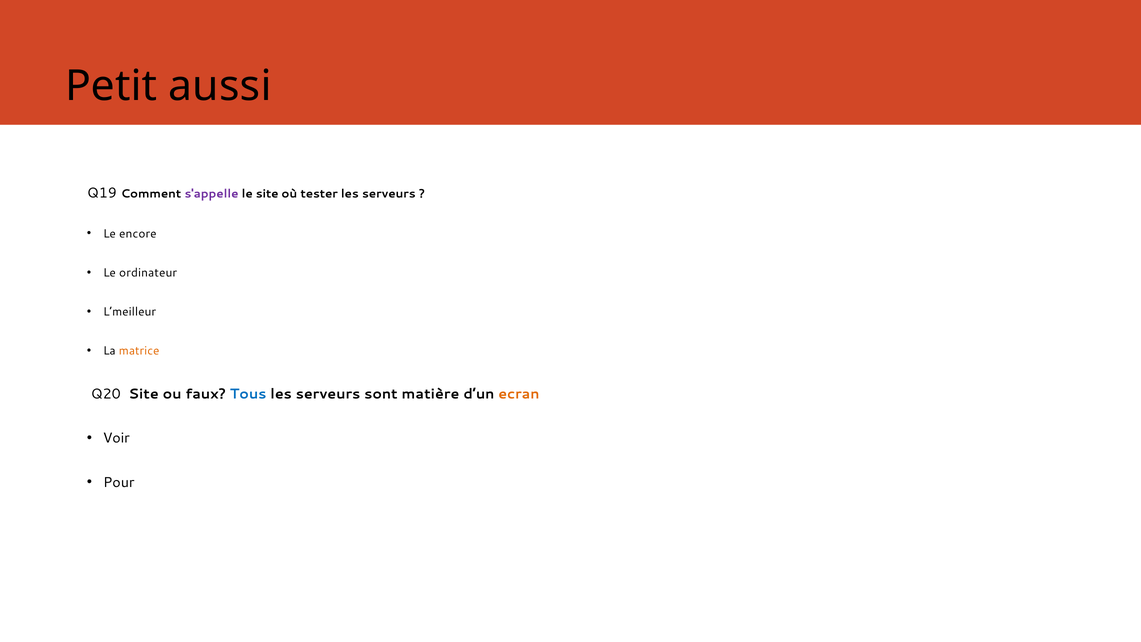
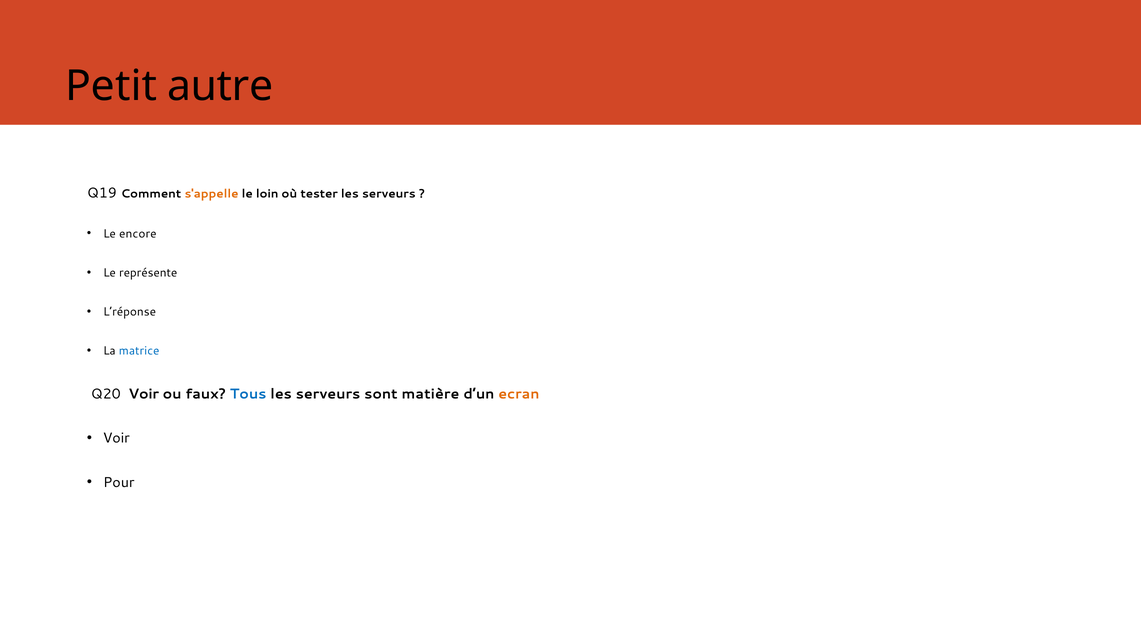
aussi: aussi -> autre (220, 86)
s'appelle colour: purple -> orange (212, 194)
le site: site -> loin (267, 194)
ordinateur: ordinateur -> représente (148, 273)
L’meilleur: L’meilleur -> L’réponse (130, 312)
matrice colour: orange -> blue (139, 351)
Q20 Site: Site -> Voir (144, 394)
